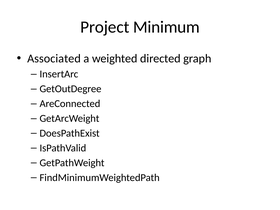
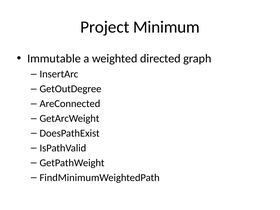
Associated: Associated -> Immutable (54, 58)
